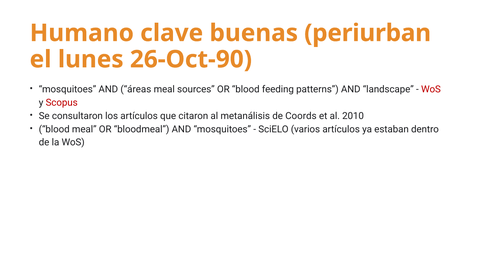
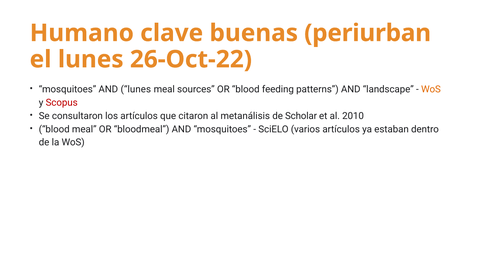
26-Oct-90: 26-Oct-90 -> 26-Oct-22 (191, 59)
AND áreas: áreas -> lunes (136, 89)
WoS colour: red -> orange (431, 89)
Coords: Coords -> Scholar (301, 116)
